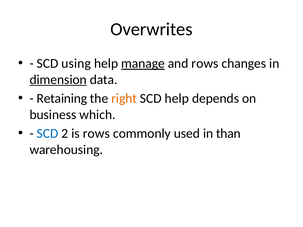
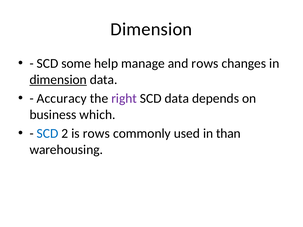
Overwrites: Overwrites -> Dimension (151, 29)
using: using -> some (76, 64)
manage underline: present -> none (143, 64)
Retaining: Retaining -> Accuracy (62, 99)
right colour: orange -> purple (124, 99)
SCD help: help -> data (177, 99)
